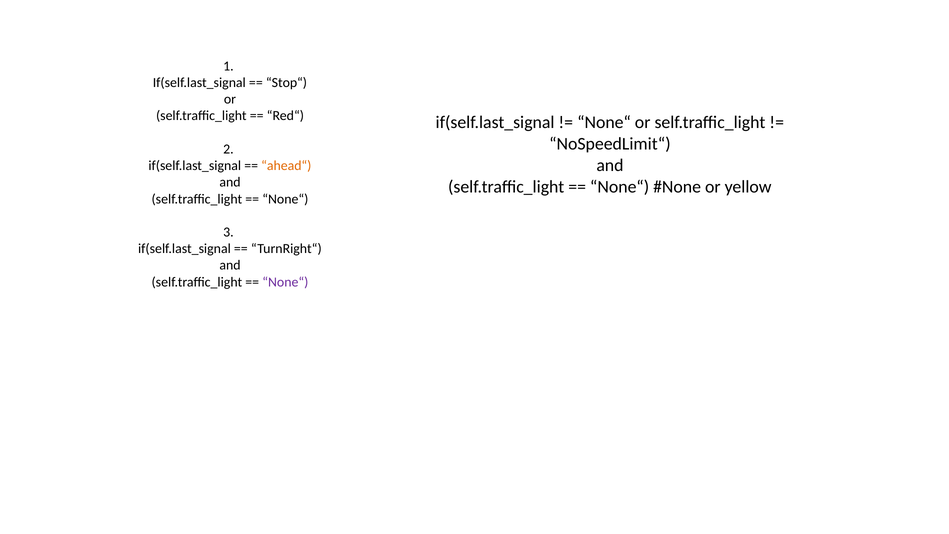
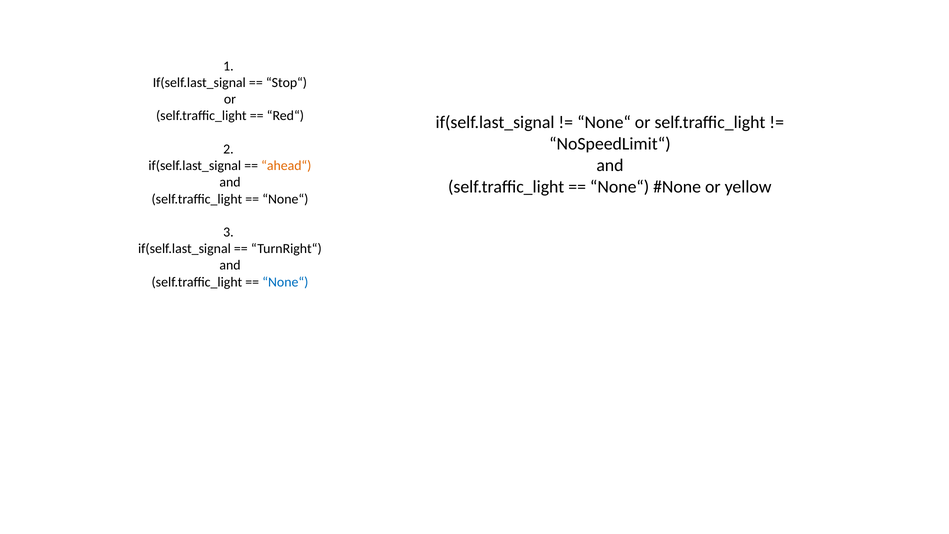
None“ colour: purple -> blue (285, 282)
